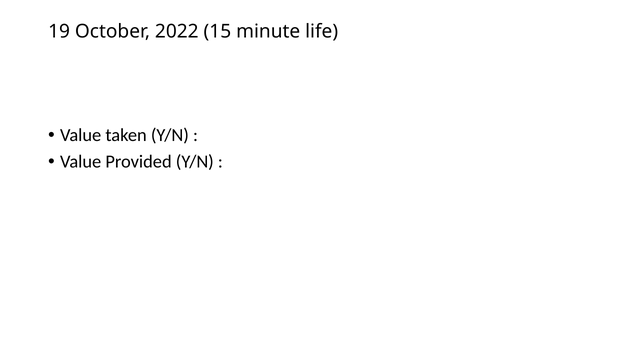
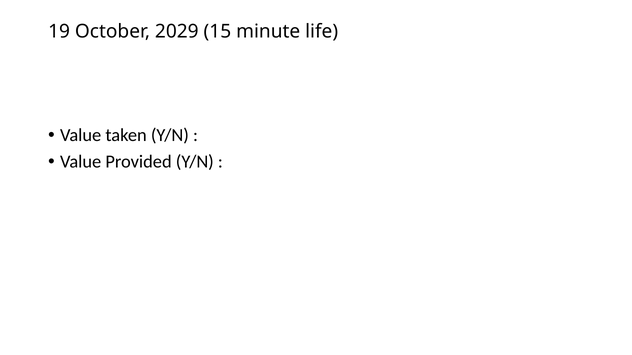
2022: 2022 -> 2029 (177, 31)
